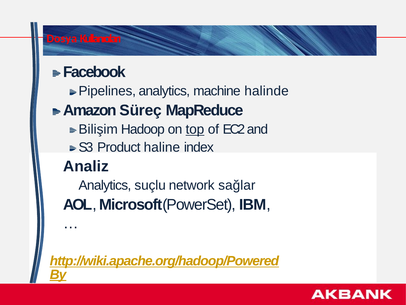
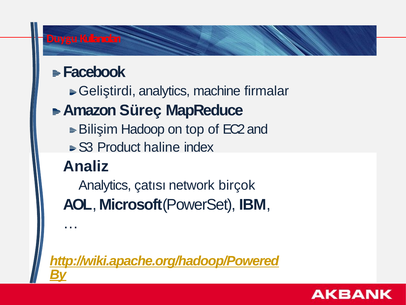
Dosya: Dosya -> Duygu (62, 38)
Pipelines: Pipelines -> Geliştirdi (107, 91)
halinde: halinde -> firmalar (267, 91)
top underline: present -> none (195, 129)
suçlu: suçlu -> çatısı (150, 185)
sağlar: sağlar -> birçok (237, 185)
